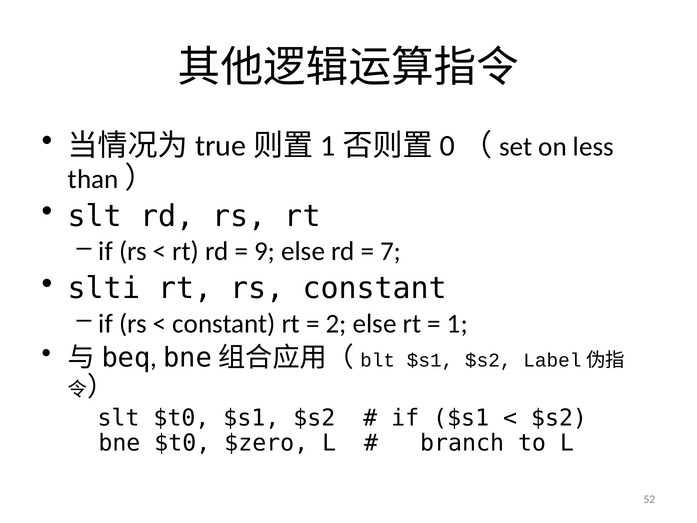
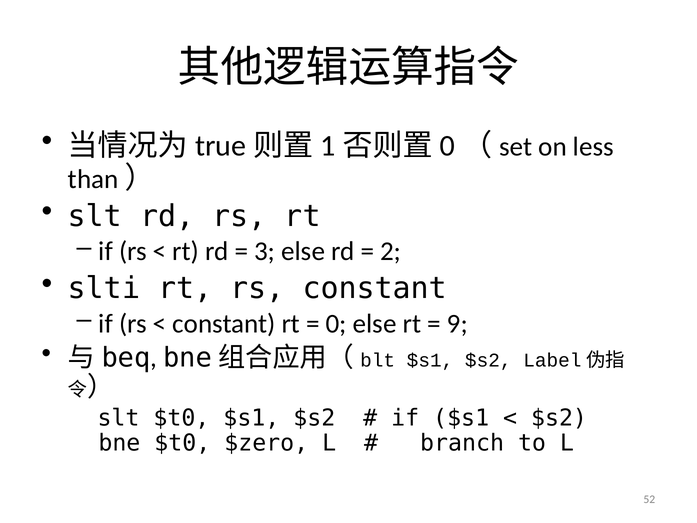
9: 9 -> 3 (265, 251)
7: 7 -> 2 (391, 251)
2: 2 -> 0 (336, 324)
1: 1 -> 9 (457, 324)
